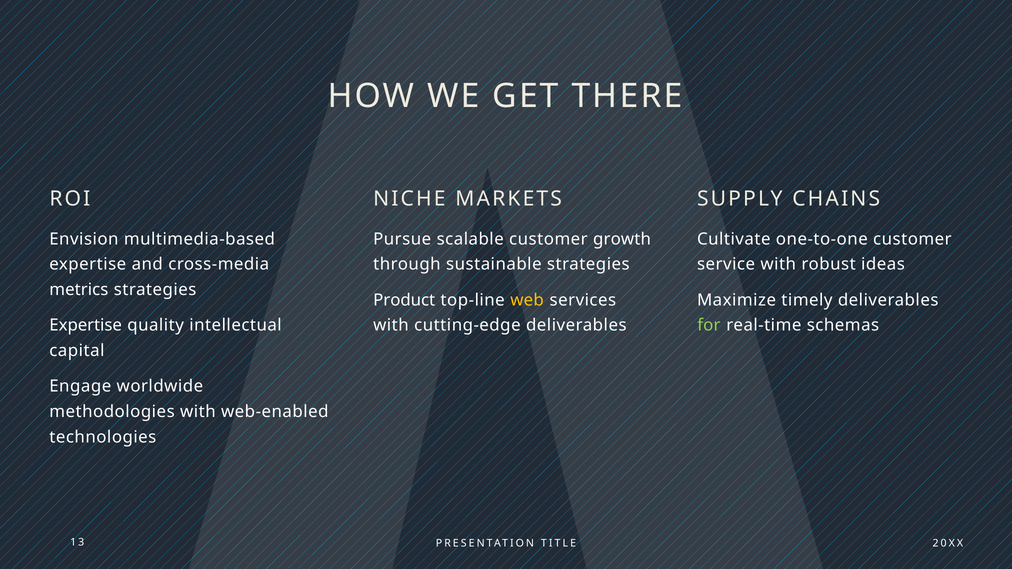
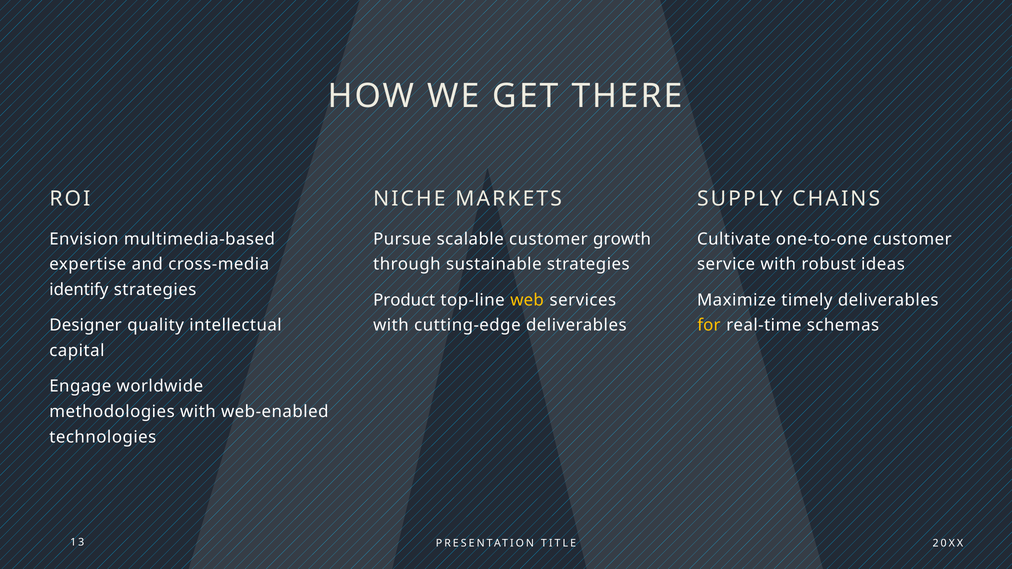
metrics: metrics -> identify (79, 290)
Expertise: Expertise -> Designer (86, 325)
for colour: light green -> yellow (709, 325)
